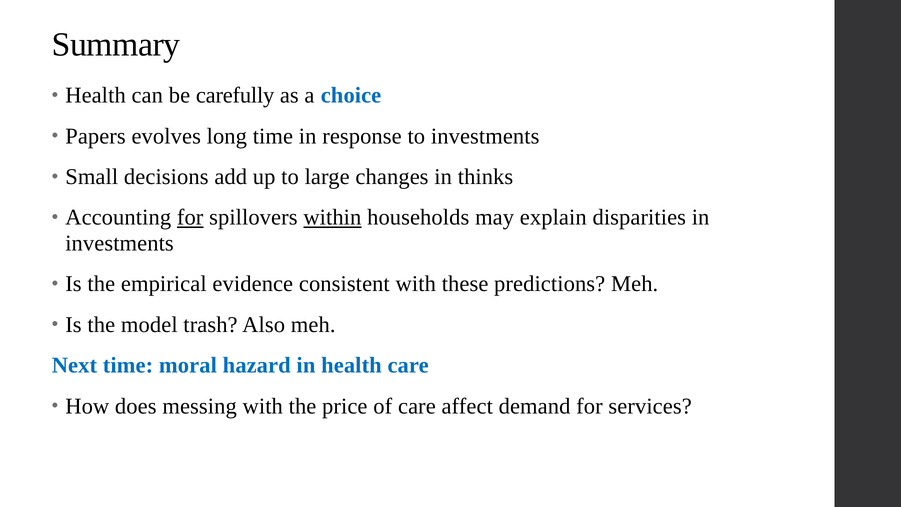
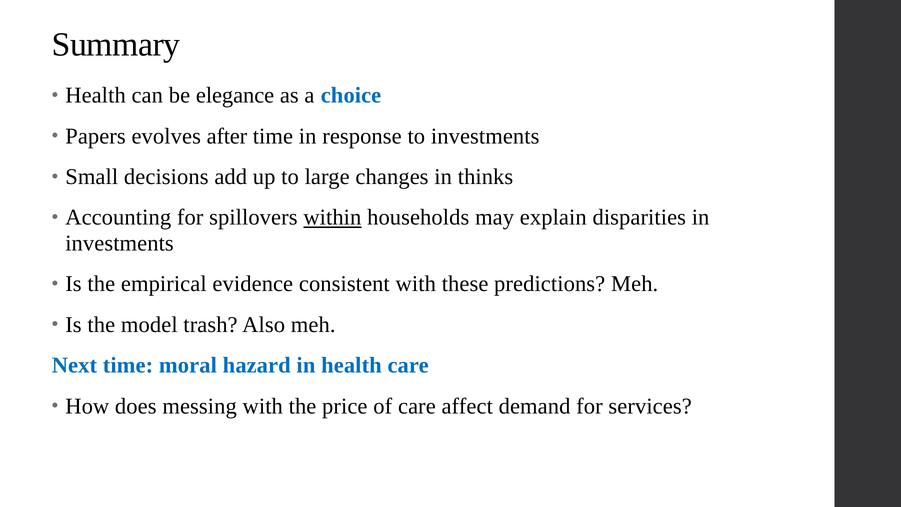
carefully: carefully -> elegance (235, 95)
long: long -> after (227, 136)
for underline: present -> none (190, 217)
